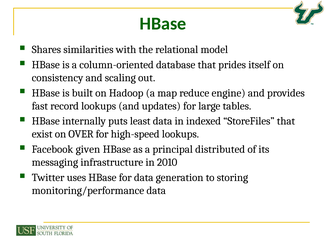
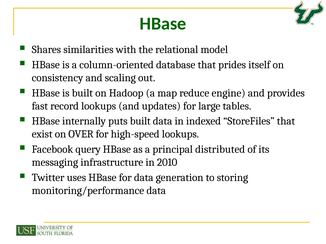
puts least: least -> built (140, 121)
given: given -> query (88, 150)
